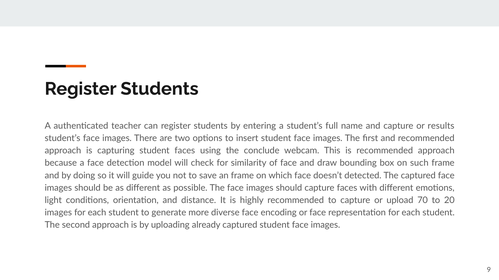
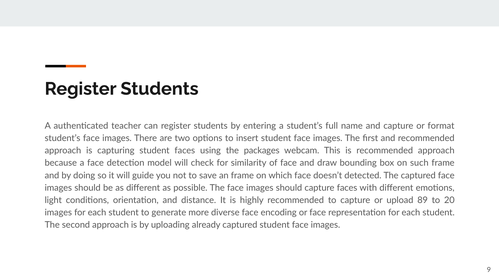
results: results -> format (441, 126)
conclude: conclude -> packages (262, 151)
70: 70 -> 89 (423, 201)
